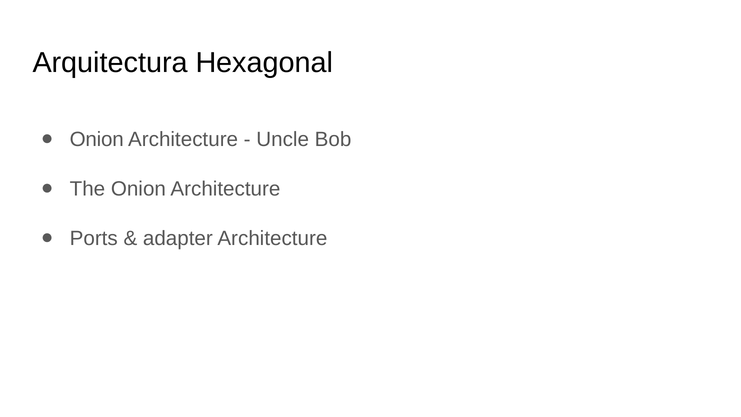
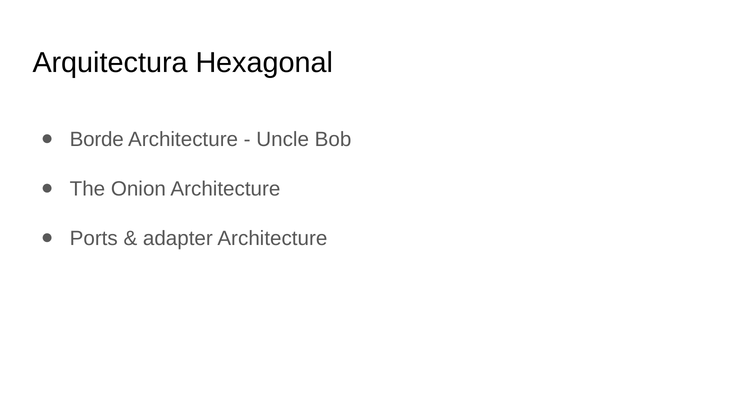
Onion: Onion -> Borde (97, 139)
